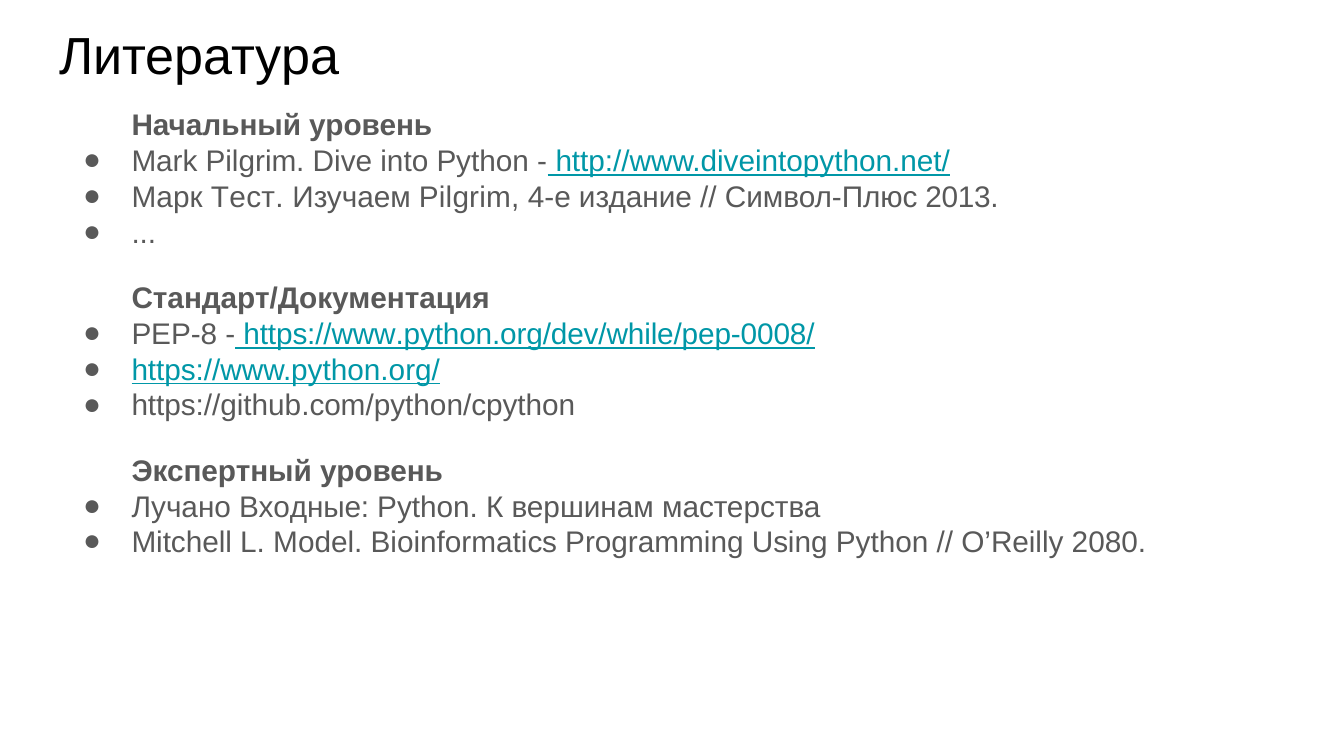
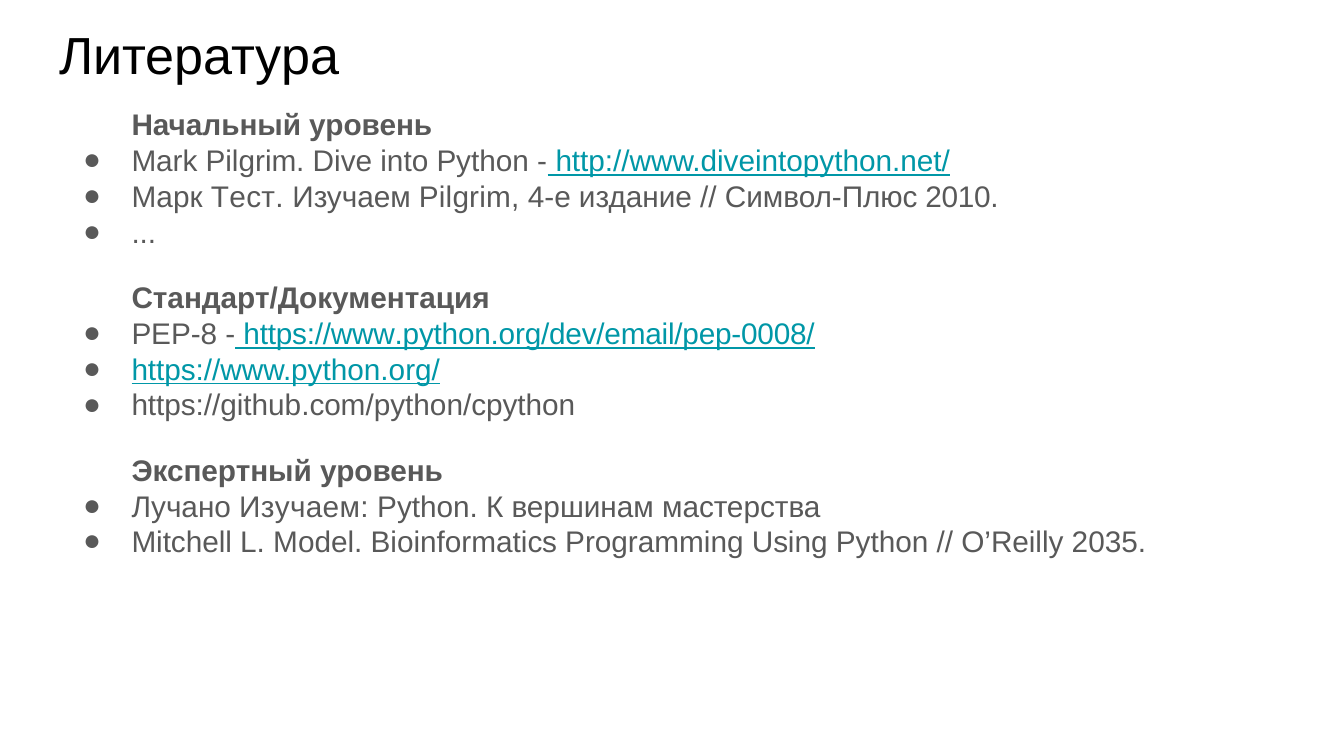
2013: 2013 -> 2010 (962, 198)
https://www.python.org/dev/while/pep-0008/: https://www.python.org/dev/while/pep-0008/ -> https://www.python.org/dev/email/pep-0008/ (529, 335)
Лучано Входные: Входные -> Изучаем (304, 507)
2080: 2080 -> 2035 (1109, 543)
